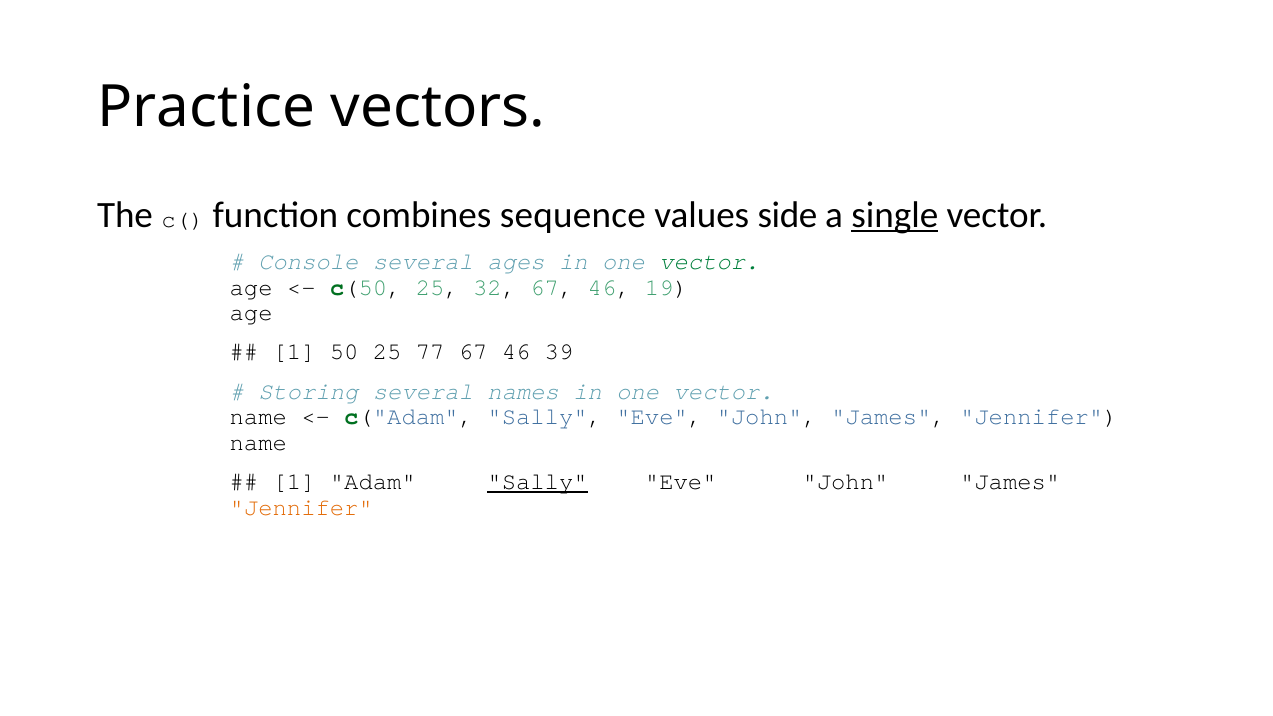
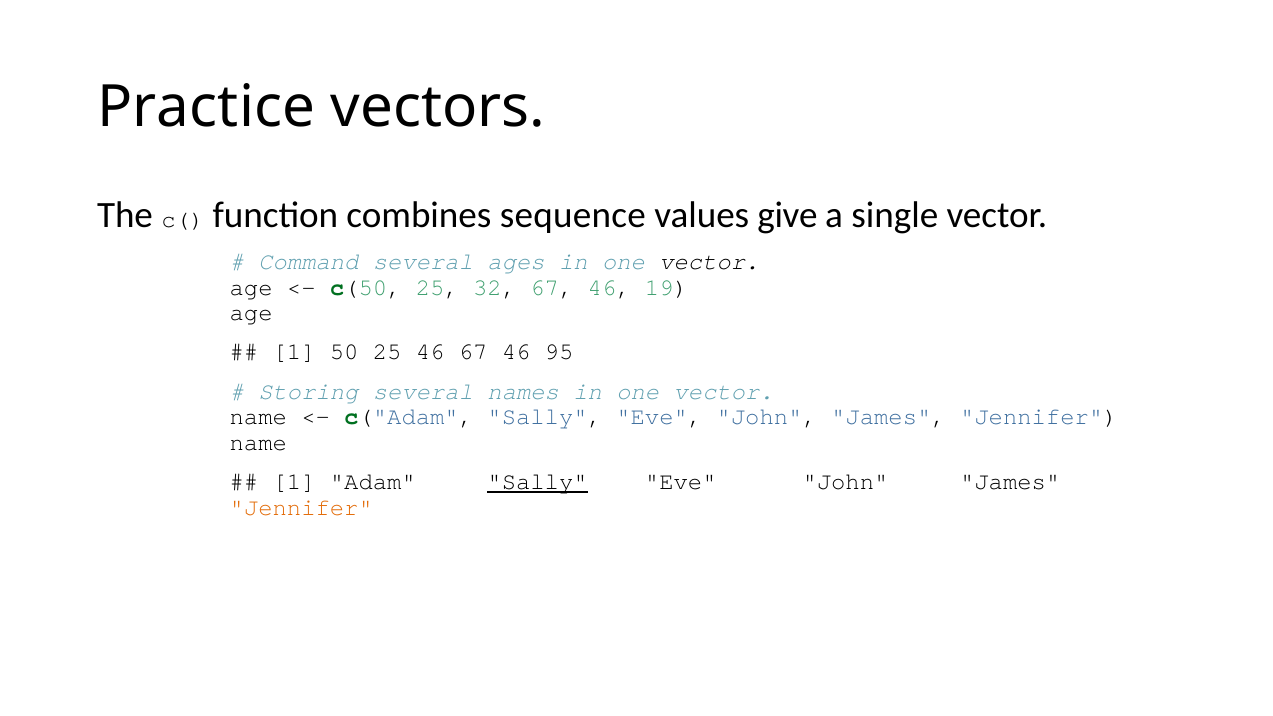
side: side -> give (787, 215)
single underline: present -> none (895, 215)
Console: Console -> Command (308, 262)
vector colour: green -> black (709, 262)
25 77: 77 -> 46 (430, 352)
39: 39 -> 95 (559, 352)
